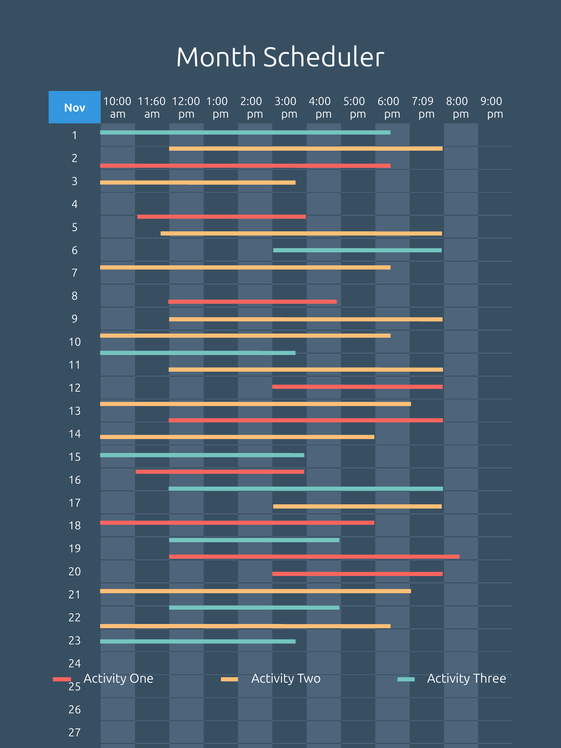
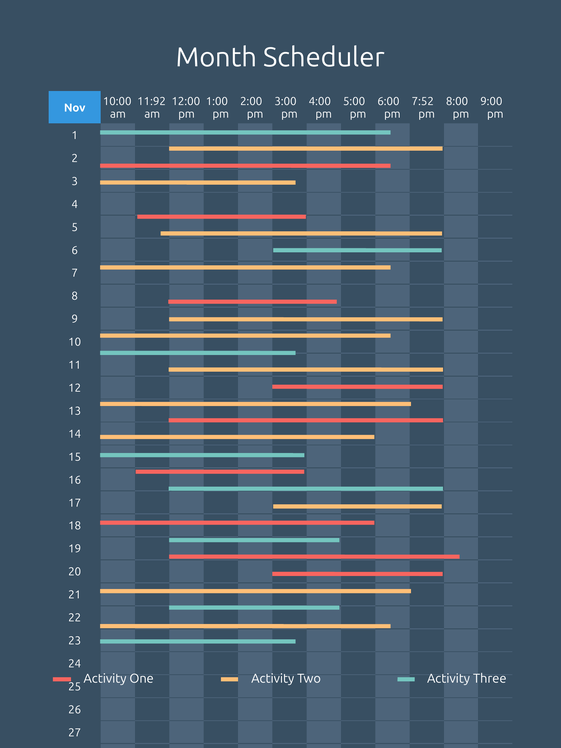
11:60: 11:60 -> 11:92 (152, 101)
7:09: 7:09 -> 7:52 (423, 101)
